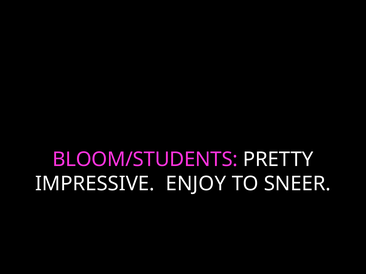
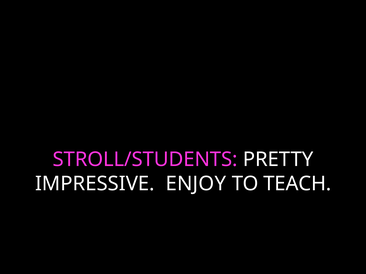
BLOOM/STUDENTS: BLOOM/STUDENTS -> STROLL/STUDENTS (145, 160)
SNEER: SNEER -> TEACH (297, 184)
